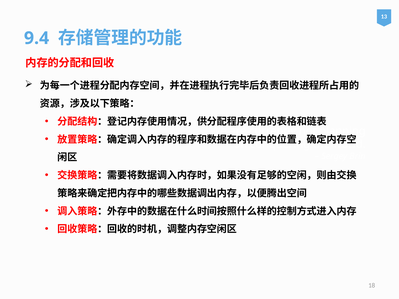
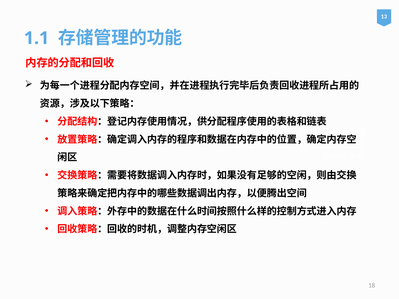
9.4: 9.4 -> 1.1 (37, 38)
